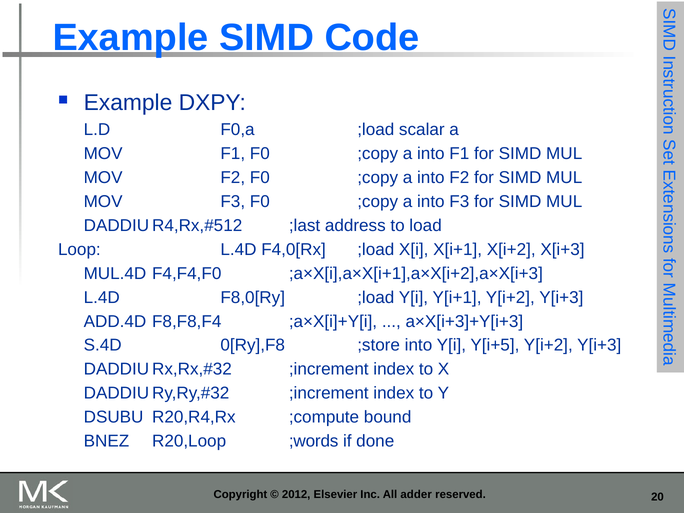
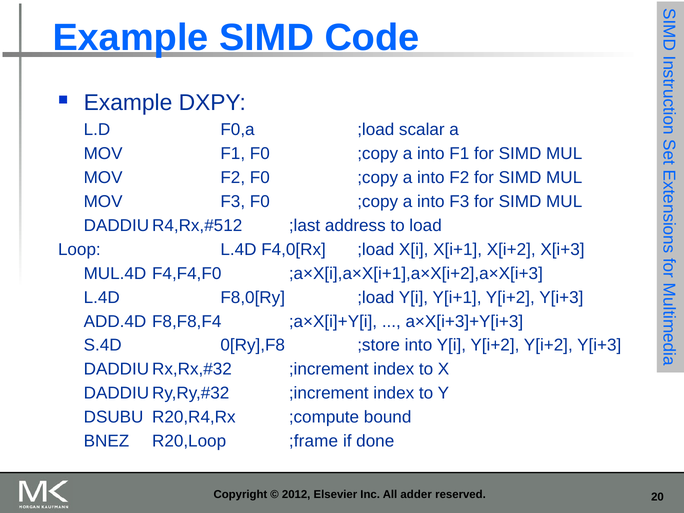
Y[i Y[i+5: Y[i+5 -> Y[i+2 (495, 345)
;words: ;words -> ;frame (313, 441)
